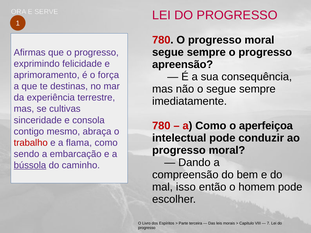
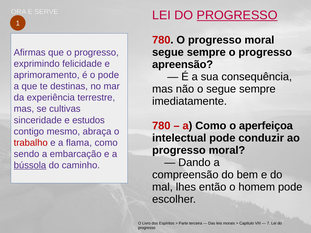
PROGRESSO underline: none -> present (237, 15)
o força: força -> pode (108, 75)
consola: consola -> estudos (88, 120)
isso: isso -> lhes (186, 187)
